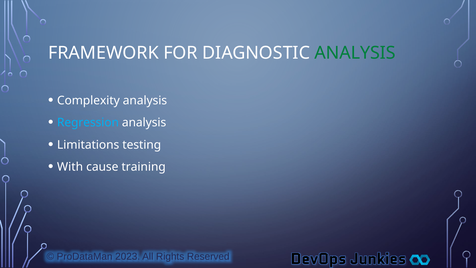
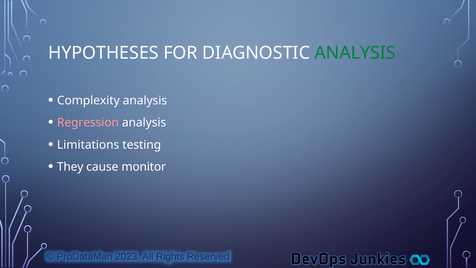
FRAMEWORK: FRAMEWORK -> HYPOTHESES (103, 53)
Regression colour: light blue -> pink (88, 123)
With: With -> They (70, 167)
training: training -> monitor (144, 167)
